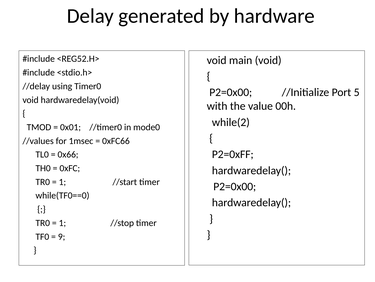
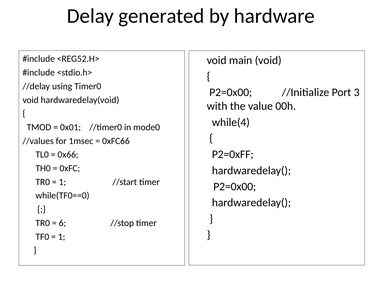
5: 5 -> 3 (357, 92)
while(2: while(2 -> while(4 (231, 122)
1: 1 -> 6 (62, 222)
9: 9 -> 1 (62, 236)
